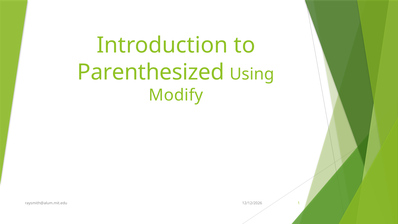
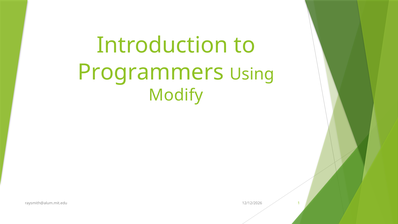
Parenthesized: Parenthesized -> Programmers (151, 72)
